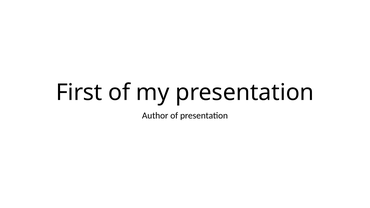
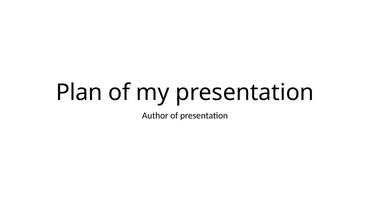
First: First -> Plan (79, 92)
